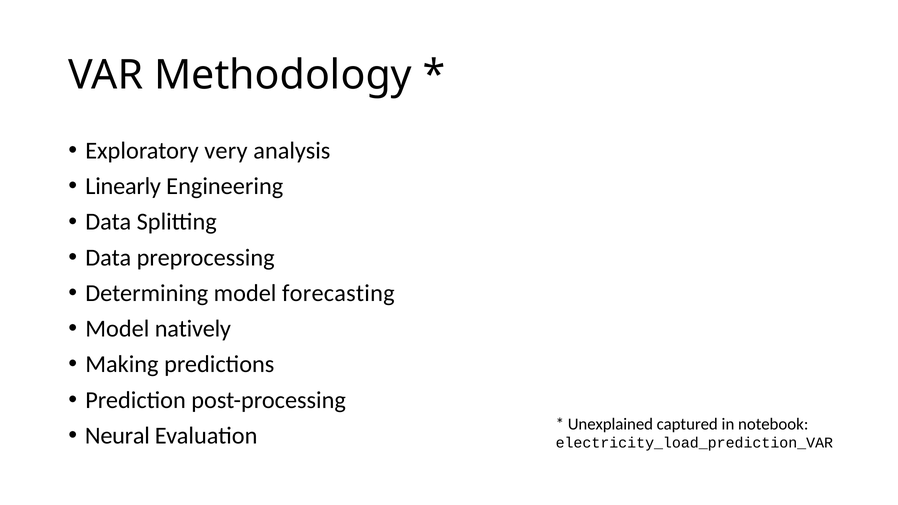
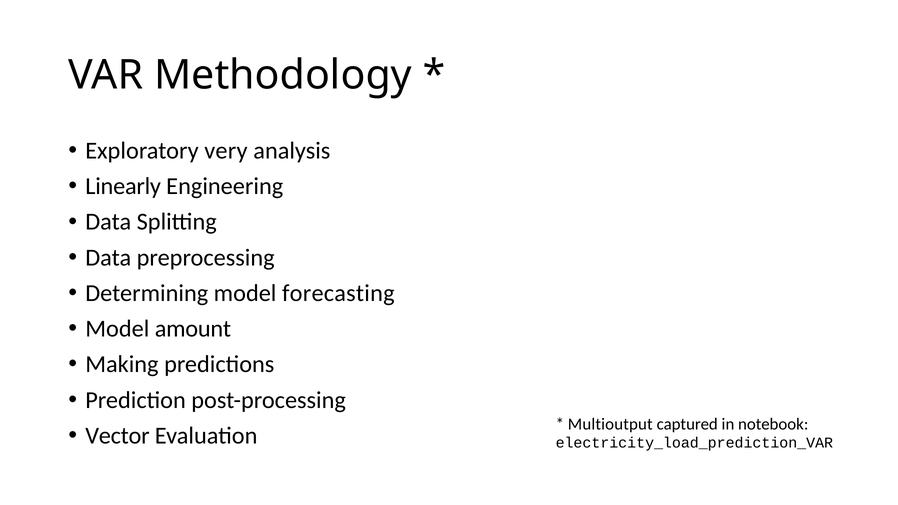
natively: natively -> amount (193, 329)
Unexplained: Unexplained -> Multioutput (610, 424)
Neural: Neural -> Vector (117, 436)
